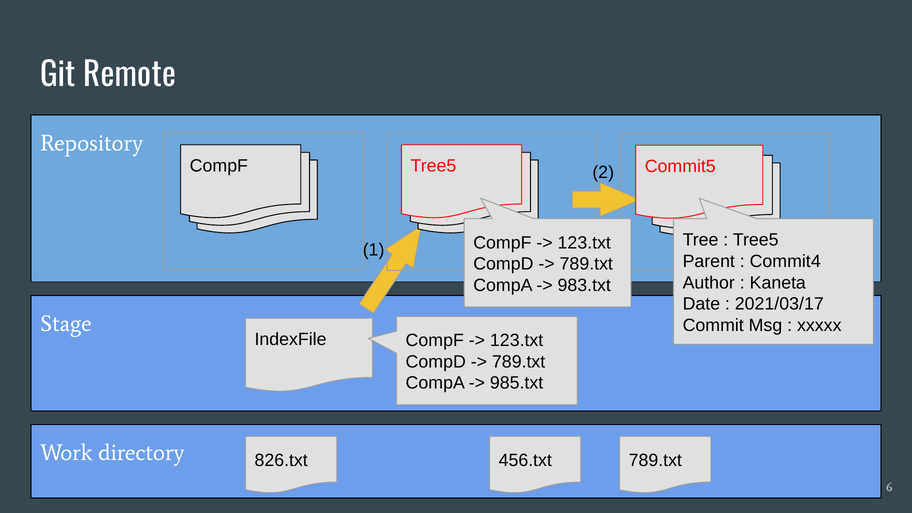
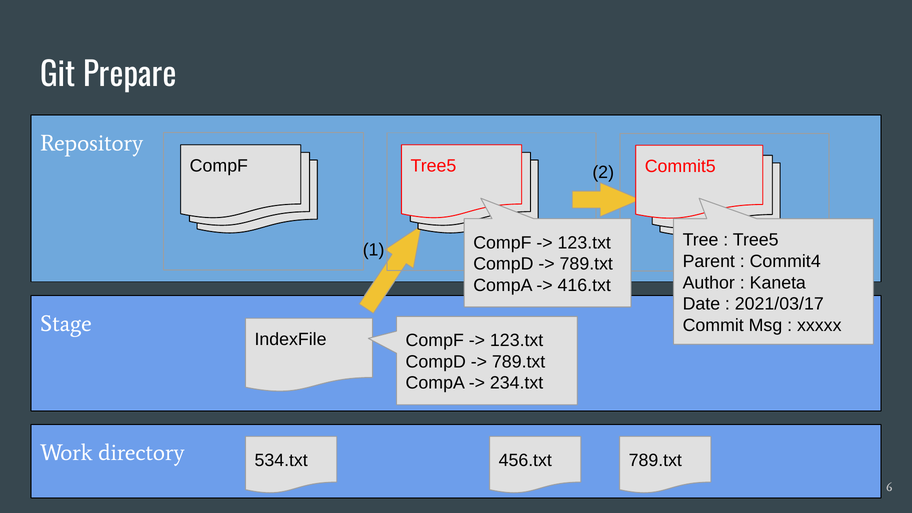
Remote: Remote -> Prepare (130, 76)
983.txt: 983.txt -> 416.txt (584, 285)
985.txt: 985.txt -> 234.txt (517, 383)
826.txt: 826.txt -> 534.txt (281, 460)
